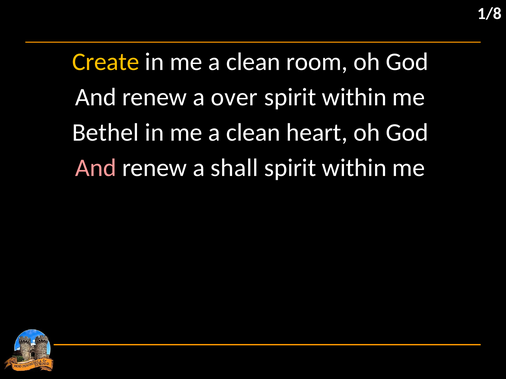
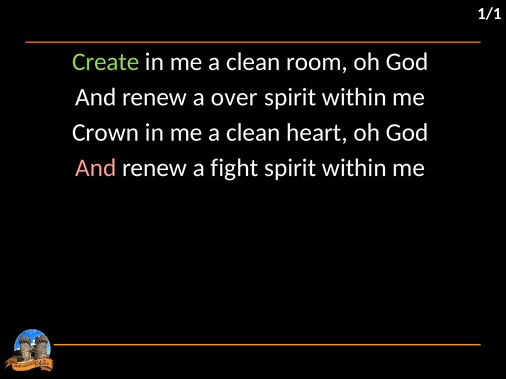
1/8: 1/8 -> 1/1 (489, 14)
Create colour: yellow -> light green (106, 62)
Bethel: Bethel -> Crown (106, 133)
shall: shall -> fight (234, 168)
